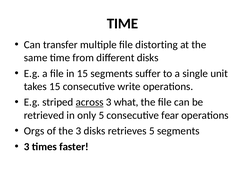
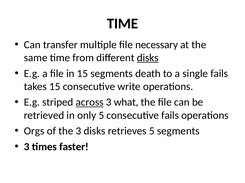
distorting: distorting -> necessary (157, 45)
disks underline: none -> present (148, 58)
suffer: suffer -> death (148, 74)
single unit: unit -> fails (219, 74)
consecutive fear: fear -> fails (170, 116)
